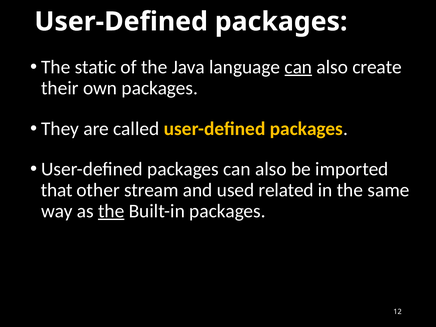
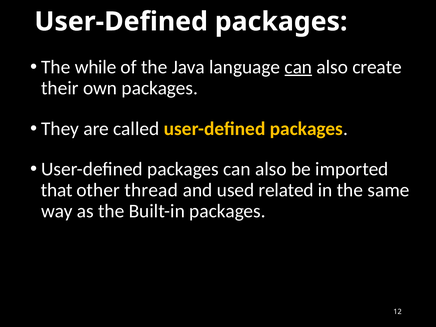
static: static -> while (96, 67)
stream: stream -> thread (151, 190)
the underline: present -> none (111, 211)
